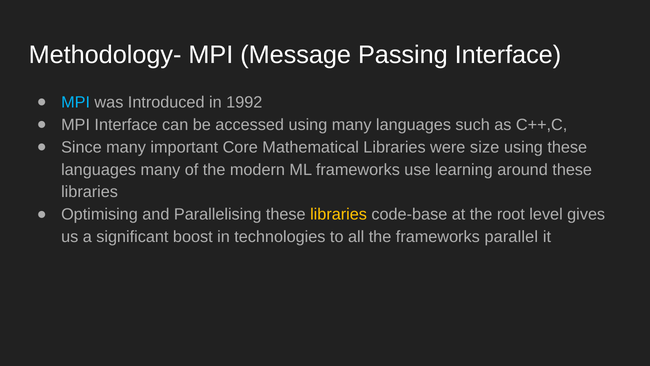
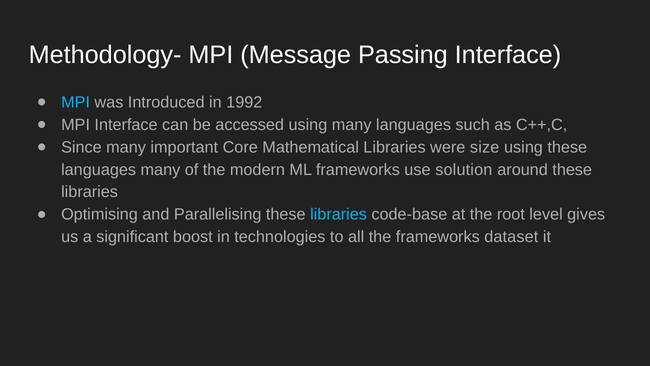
learning: learning -> solution (464, 169)
libraries colour: yellow -> light blue (339, 214)
parallel: parallel -> dataset (511, 237)
